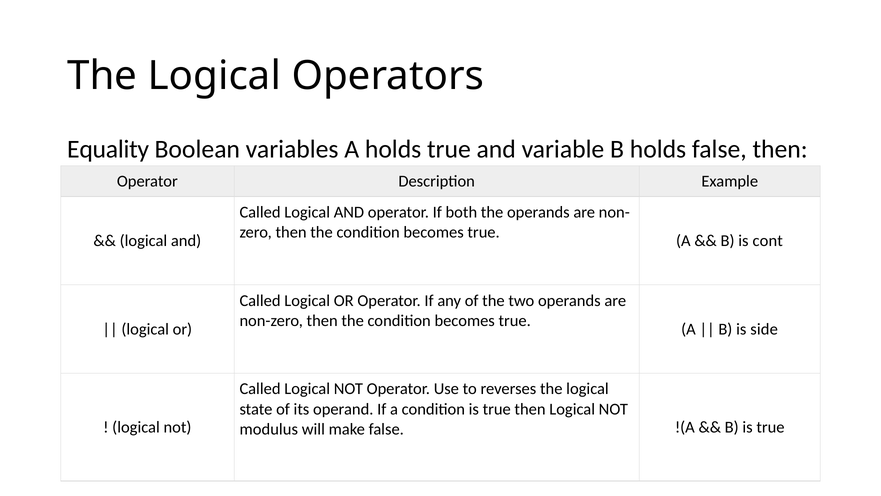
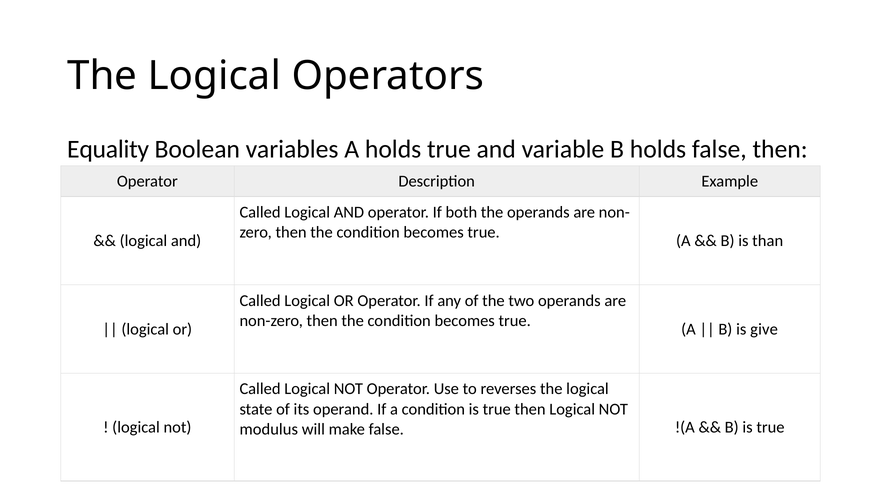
cont: cont -> than (768, 241)
side: side -> give (764, 329)
